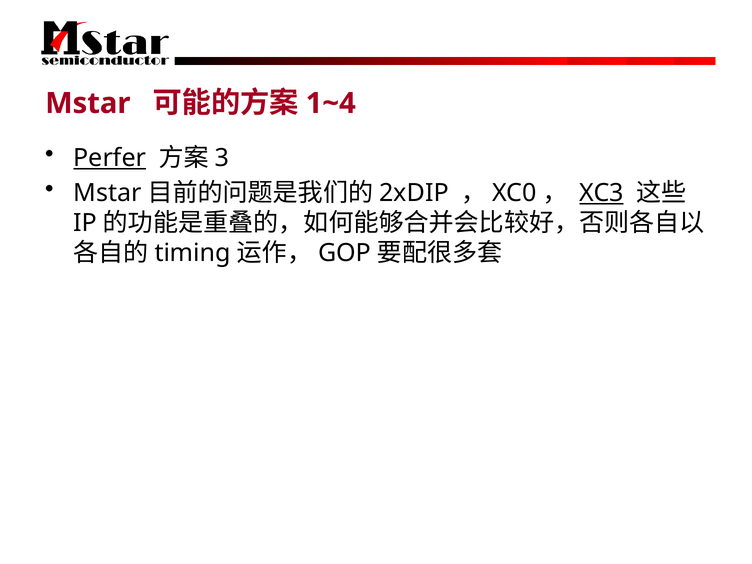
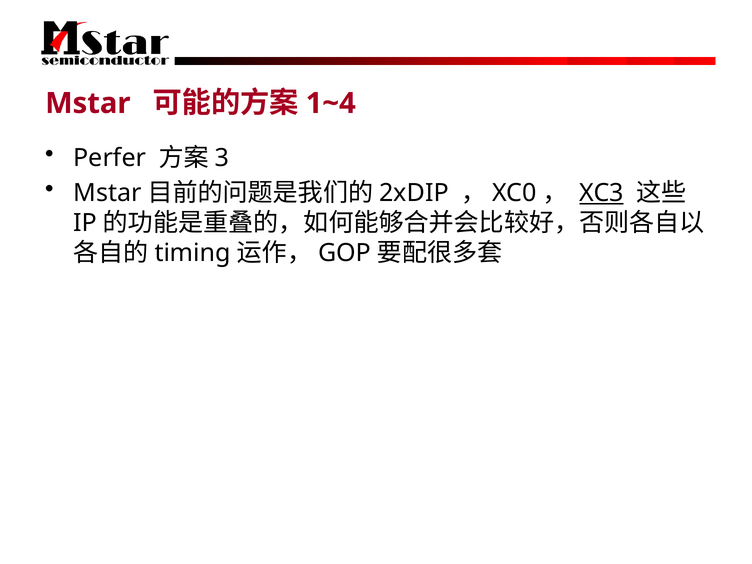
Perfer underline: present -> none (110, 158)
